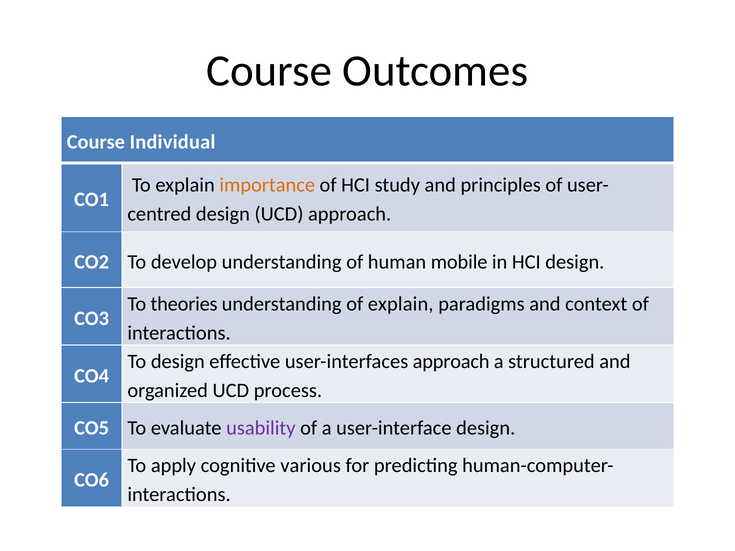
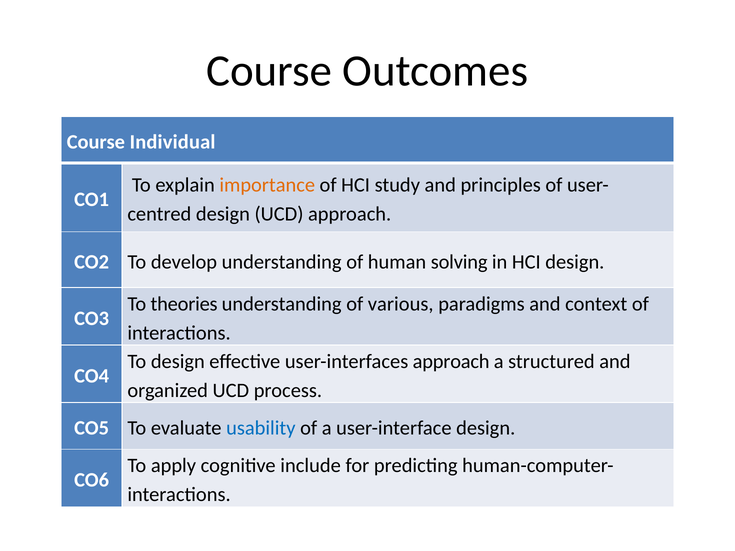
mobile: mobile -> solving (459, 262)
of explain: explain -> various (401, 304)
usability colour: purple -> blue (261, 428)
various: various -> include (311, 466)
